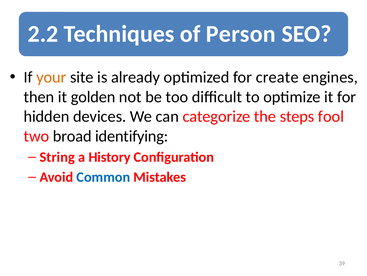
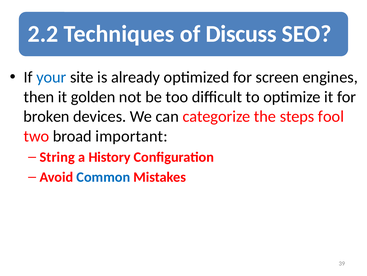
Person: Person -> Discuss (241, 34)
your colour: orange -> blue (51, 77)
create: create -> screen (277, 77)
hidden: hidden -> broken (47, 116)
identifying: identifying -> important (132, 136)
